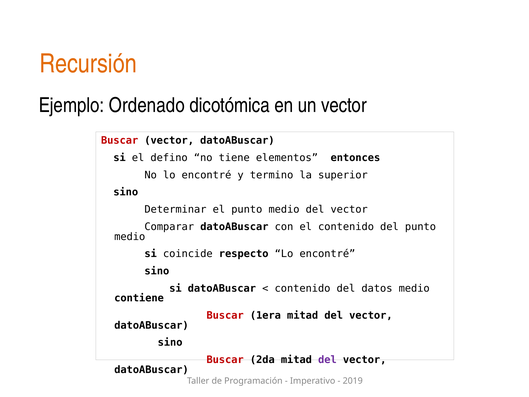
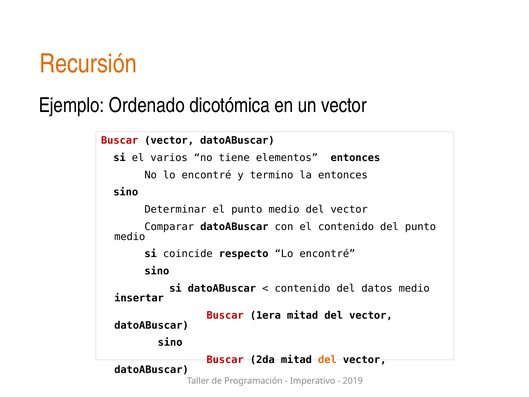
defino: defino -> varios (169, 158)
la superior: superior -> entonces (343, 175)
contiene: contiene -> insertar (139, 298)
del colour: purple -> orange (327, 360)
